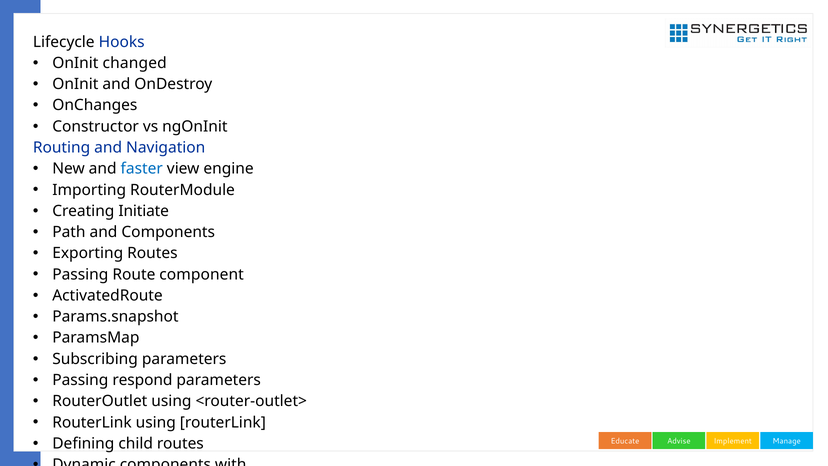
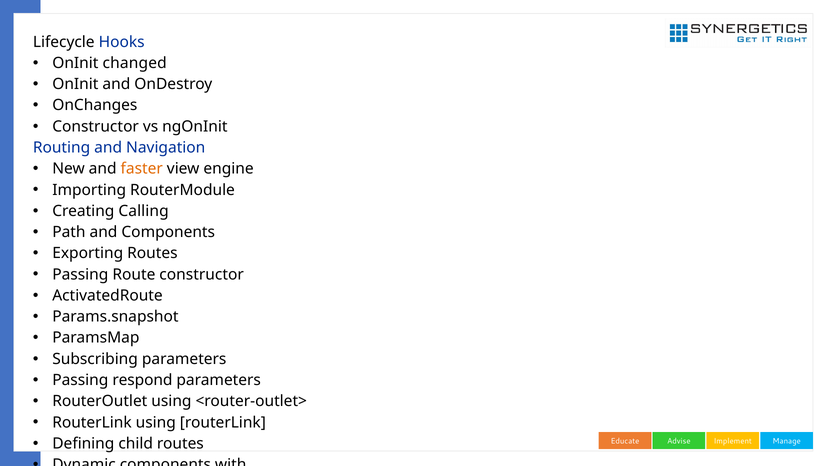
faster colour: blue -> orange (142, 169)
Initiate: Initiate -> Calling (144, 211)
Route component: component -> constructor (202, 274)
